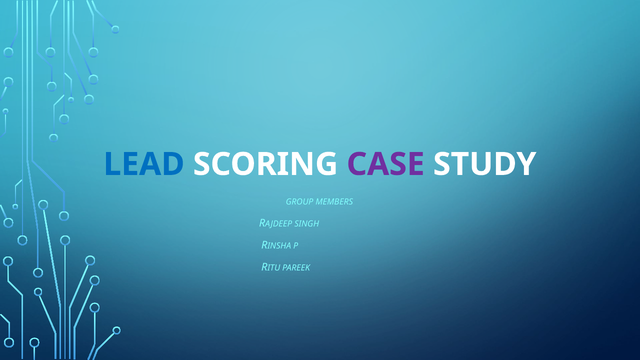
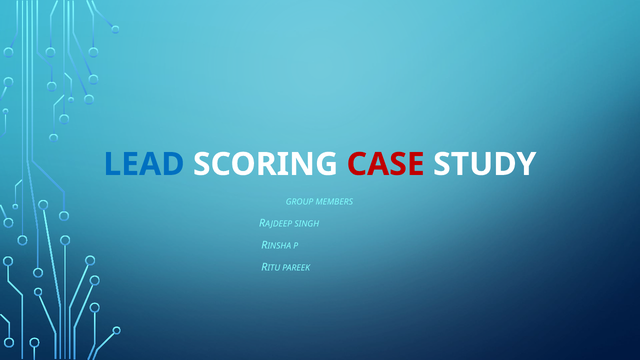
CASE colour: purple -> red (386, 164)
